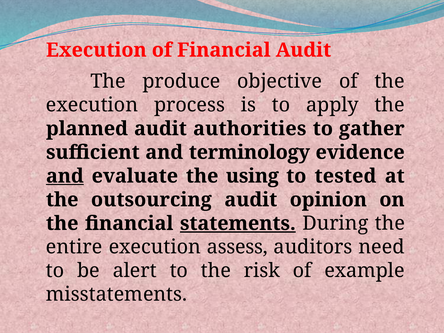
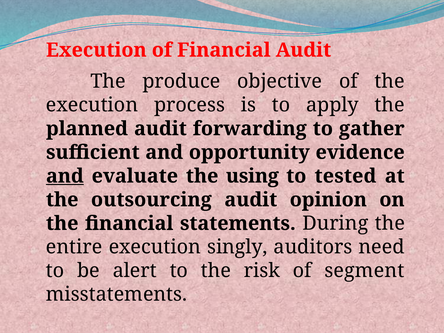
authorities: authorities -> forwarding (250, 129)
terminology: terminology -> opportunity (249, 152)
statements underline: present -> none (238, 223)
assess: assess -> singly (237, 247)
example: example -> segment (364, 271)
